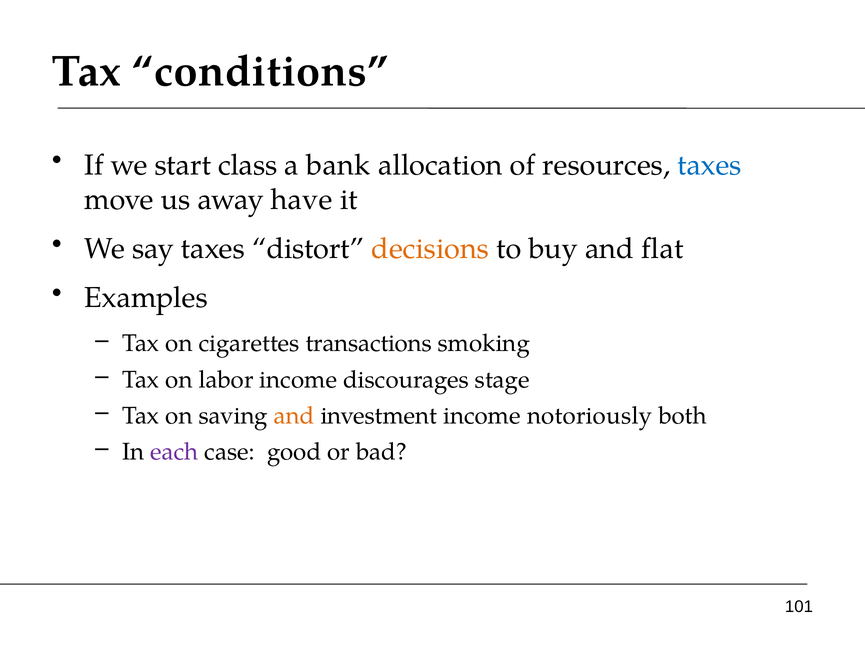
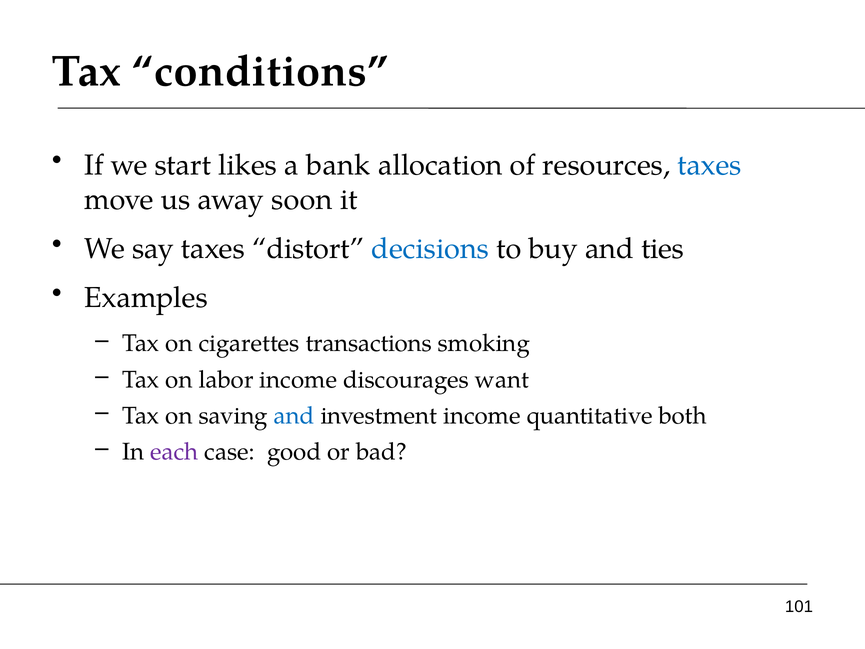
class: class -> likes (248, 165)
have: have -> soon (302, 200)
decisions colour: orange -> blue (430, 249)
flat: flat -> ties (663, 249)
stage: stage -> want (502, 379)
and colour: orange -> blue (294, 416)
notoriously: notoriously -> quantitative (590, 416)
